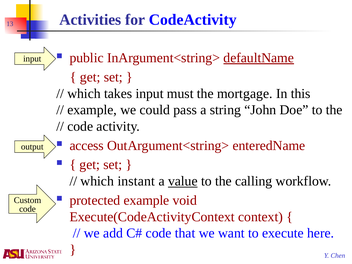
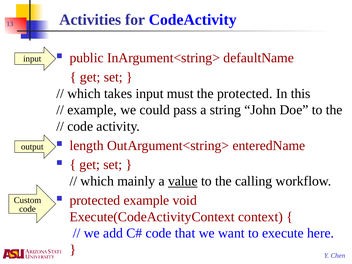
defaultName underline: present -> none (259, 58)
the mortgage: mortgage -> protected (245, 93)
access: access -> length (87, 146)
instant: instant -> mainly (136, 181)
